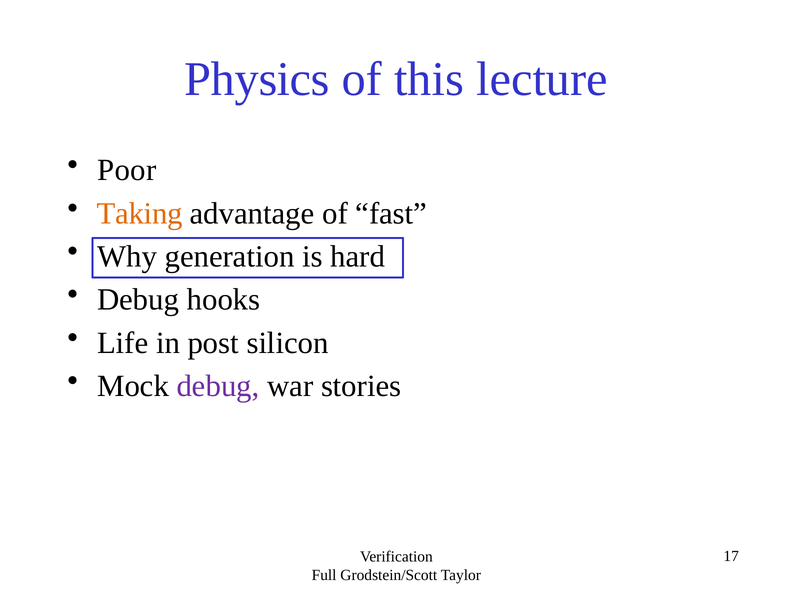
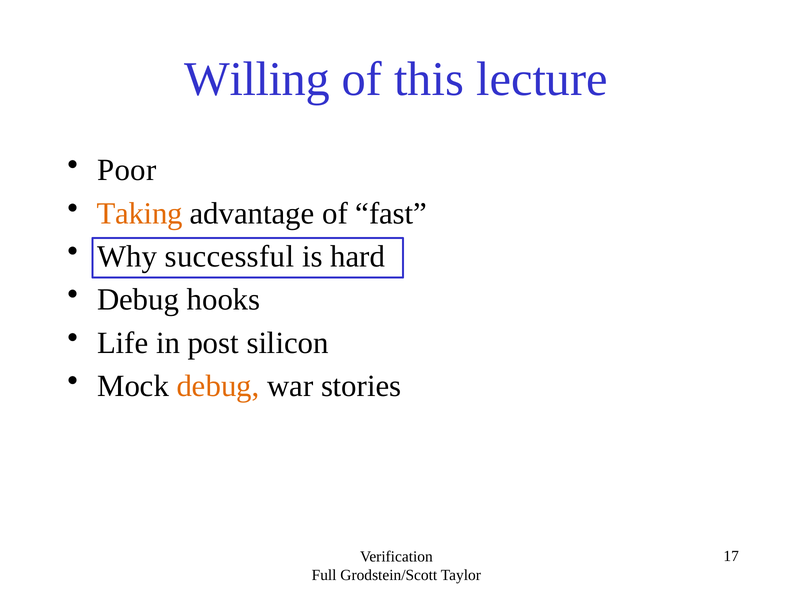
Physics: Physics -> Willing (257, 79)
generation: generation -> successful (229, 256)
debug colour: purple -> orange (218, 386)
